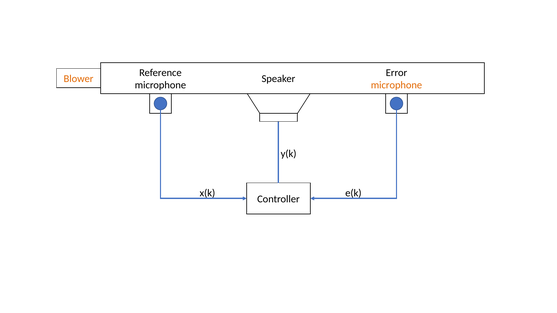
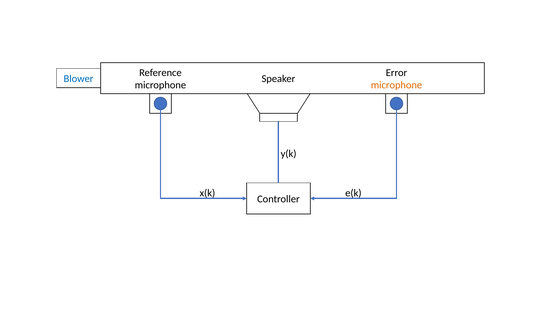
Blower colour: orange -> blue (79, 79)
